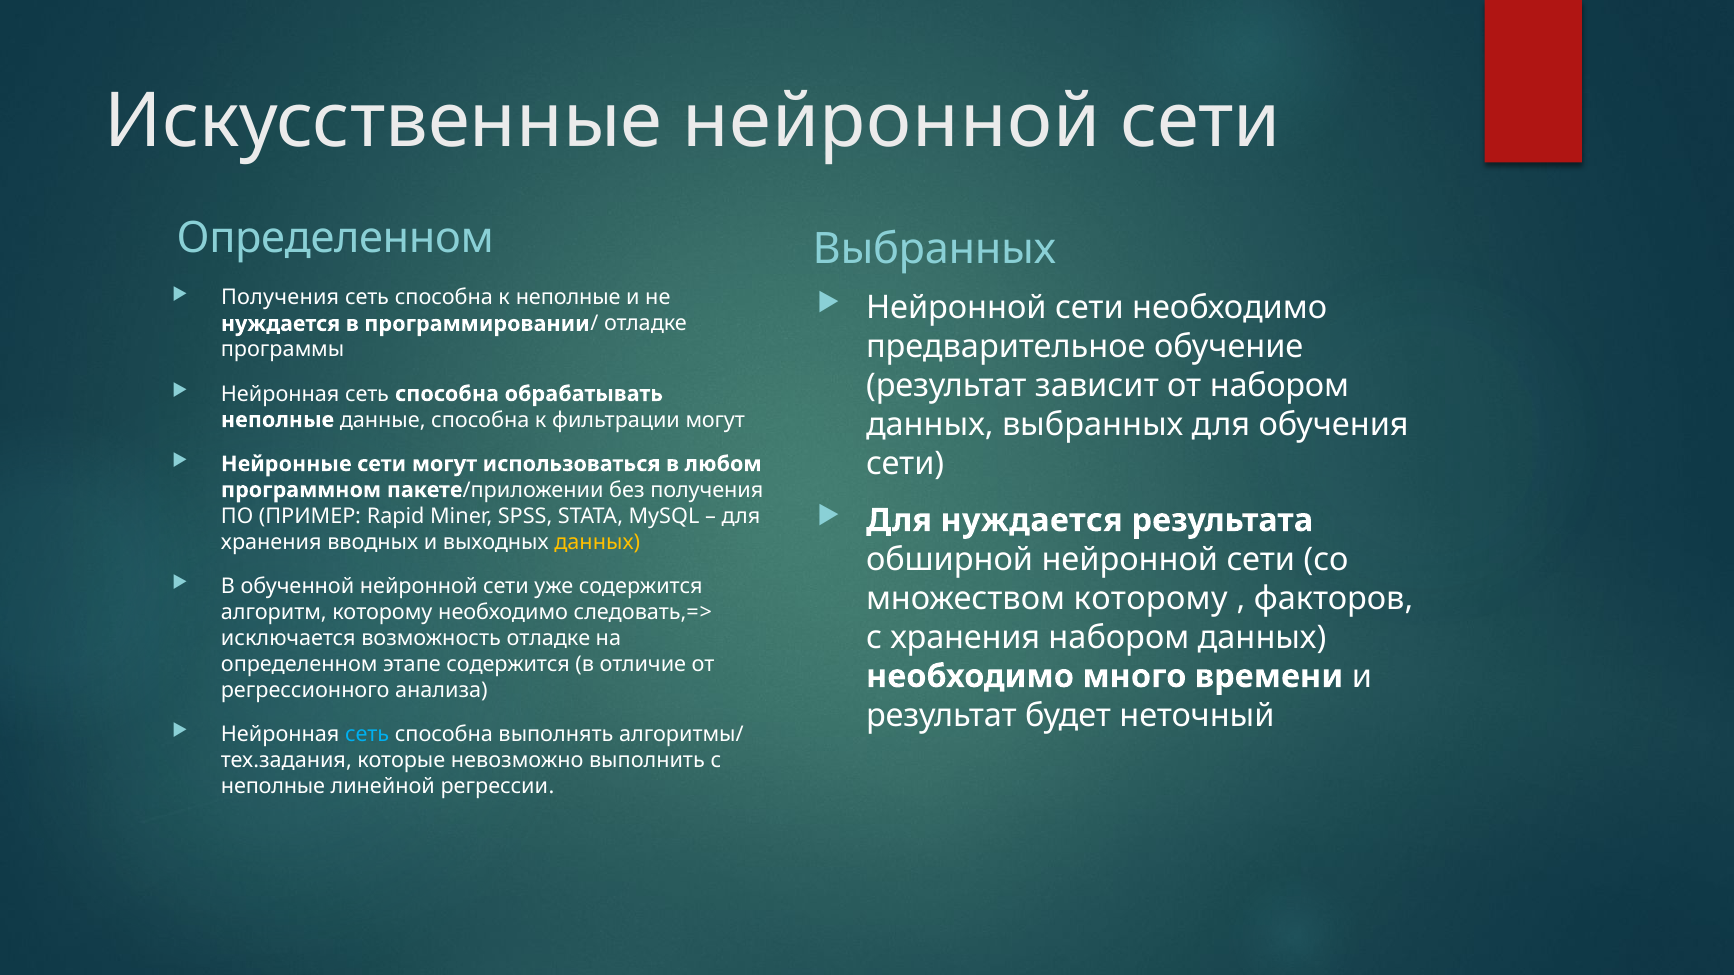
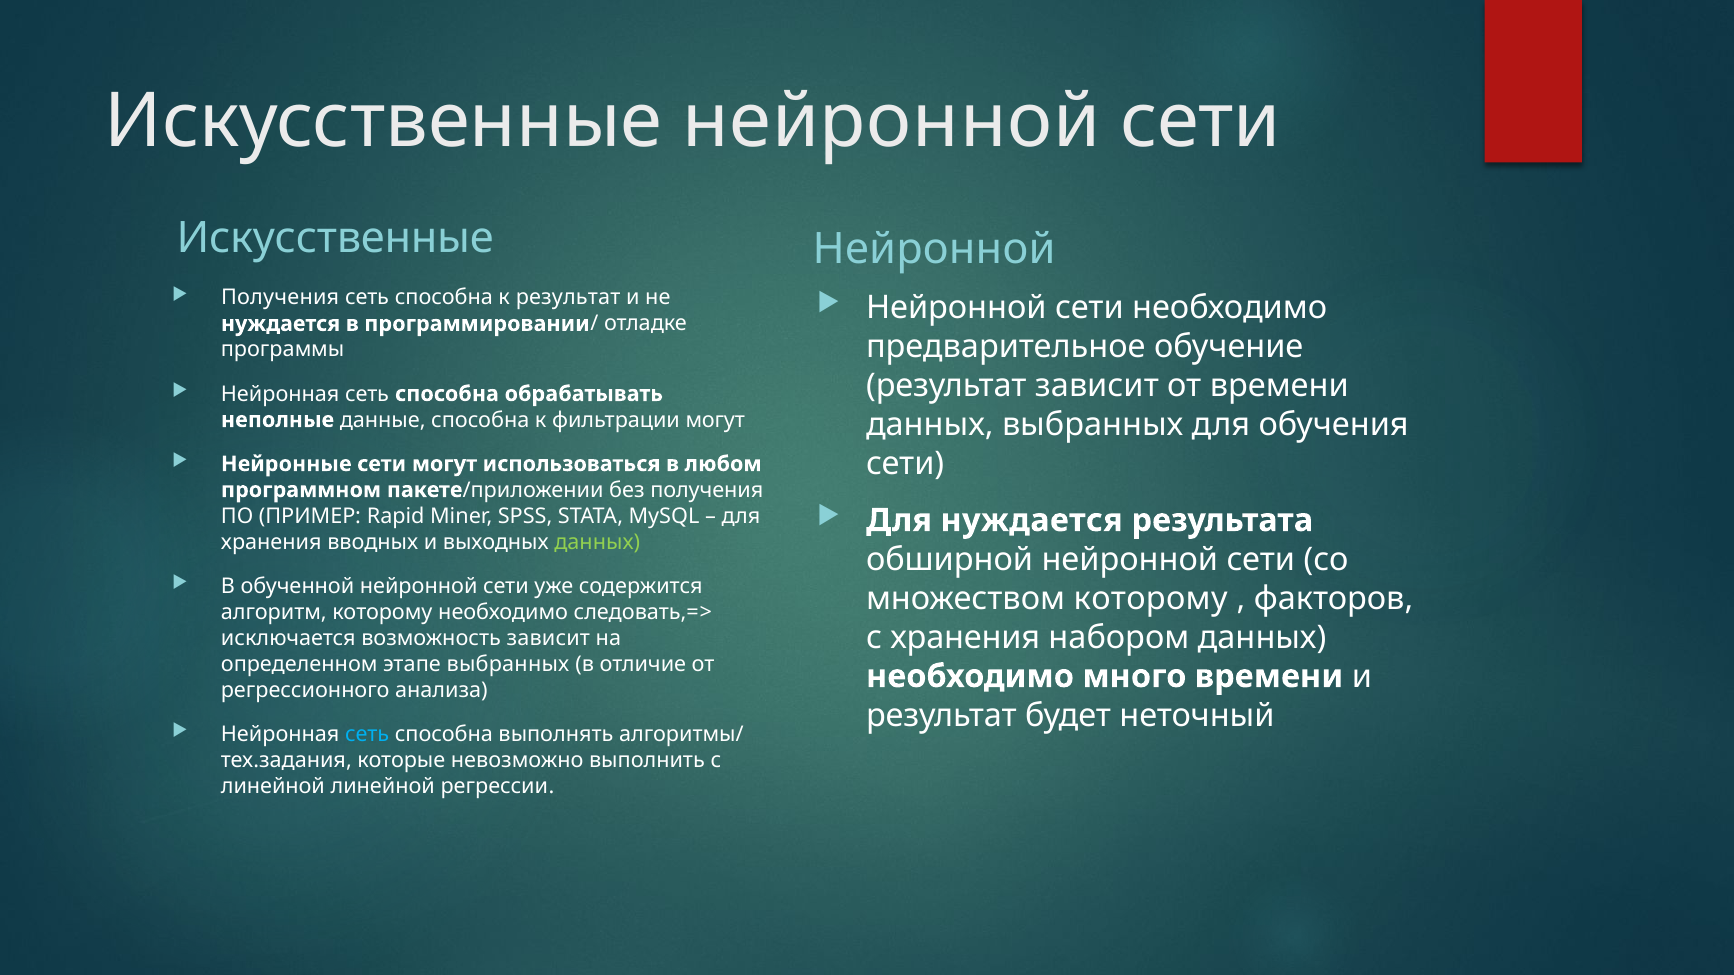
Определенном: Определенном -> Искусственные (335, 238)
Выбранных: Выбранных -> Нейронной (934, 249)
к неполные: неполные -> результат (568, 298)
от набором: набором -> времени (1279, 385)
данных colour: yellow -> light green (597, 542)
возможность отладке: отладке -> зависит (548, 638)
этапе содержится: содержится -> выбранных (508, 664)
неполные: неполные -> линейной (273, 786)
